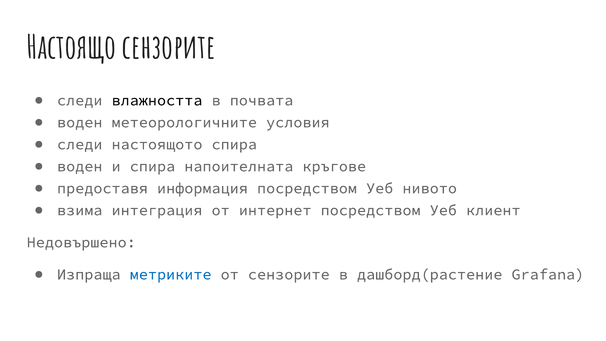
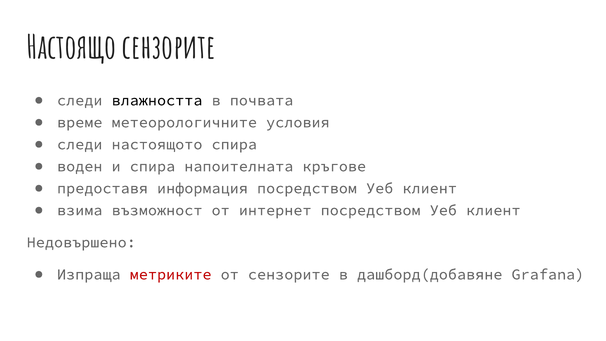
воден: воден -> време (80, 122)
информация посредством Уеб нивото: нивото -> клиент (430, 188)
интеграция: интеграция -> възможност (157, 210)
метриките colour: blue -> red (171, 274)
дашборд(растение: дашборд(растение -> дашборд(добавяне (430, 274)
